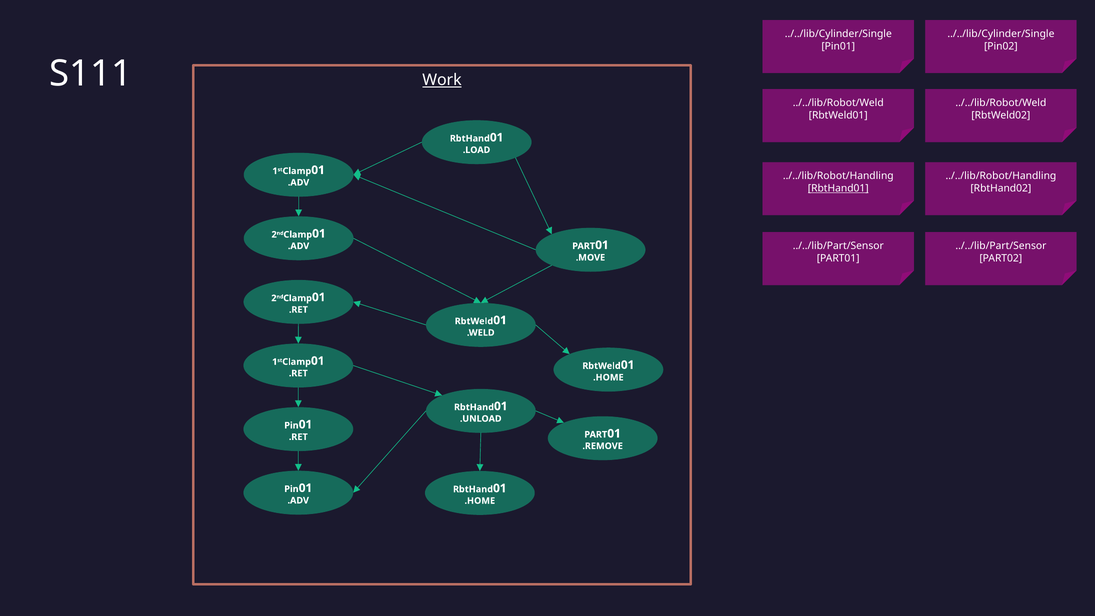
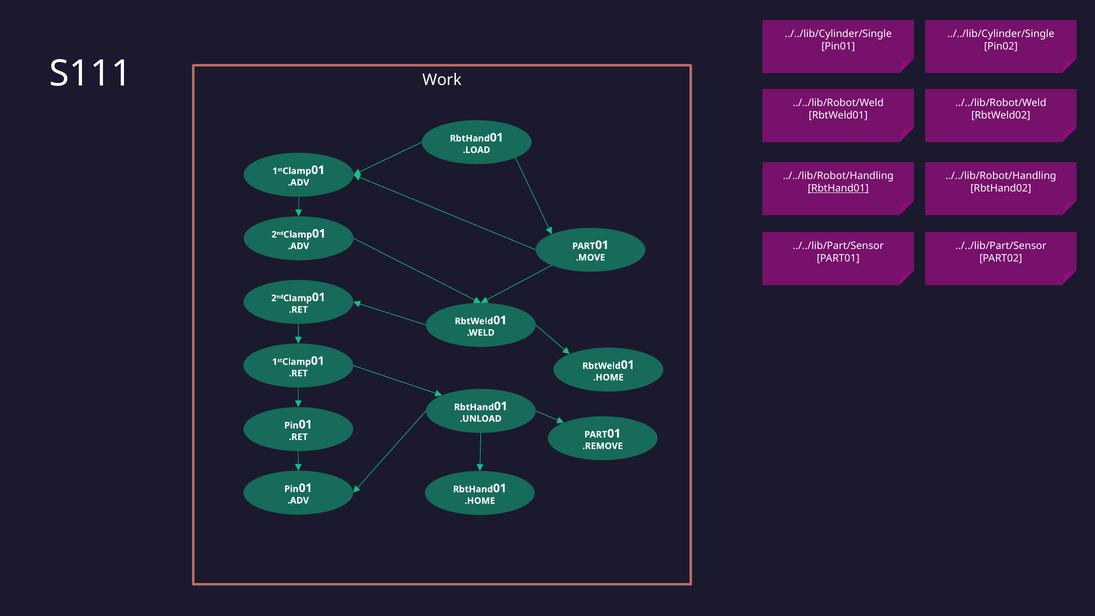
Work underline: present -> none (442, 80)
